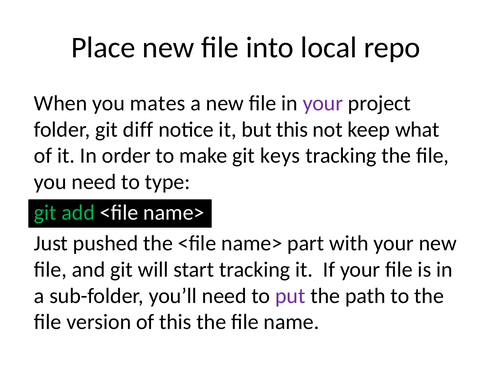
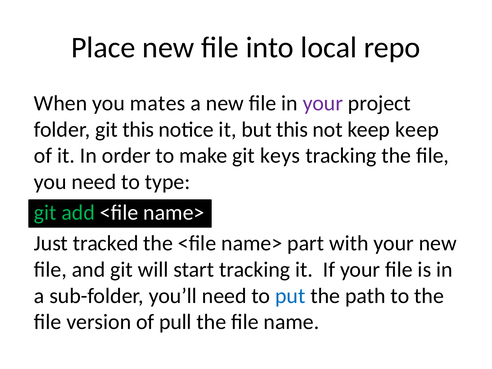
git diff: diff -> this (138, 129)
keep what: what -> keep (417, 129)
pushed: pushed -> tracked (106, 243)
put colour: purple -> blue (290, 296)
of this: this -> pull (175, 322)
